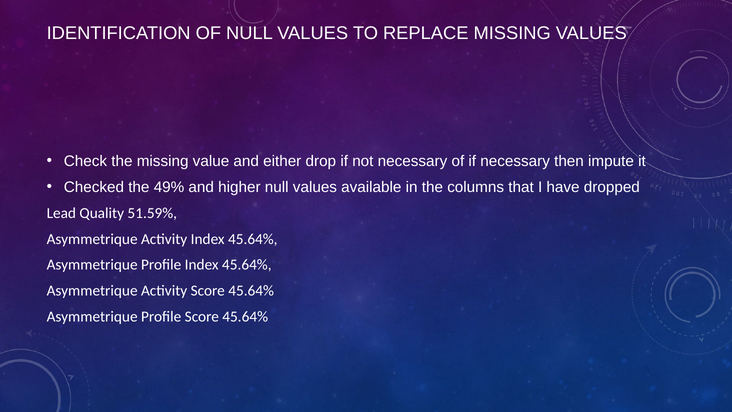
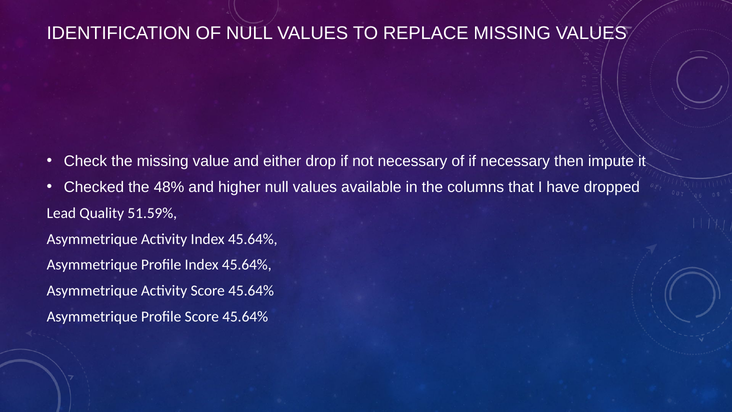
49%: 49% -> 48% (169, 187)
